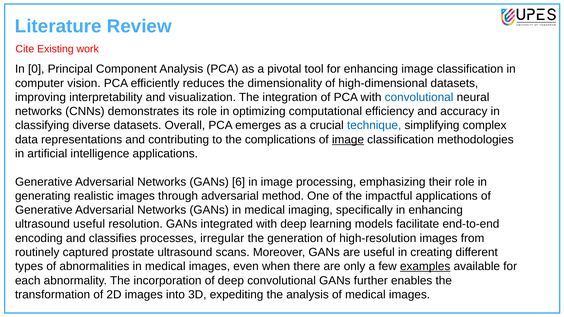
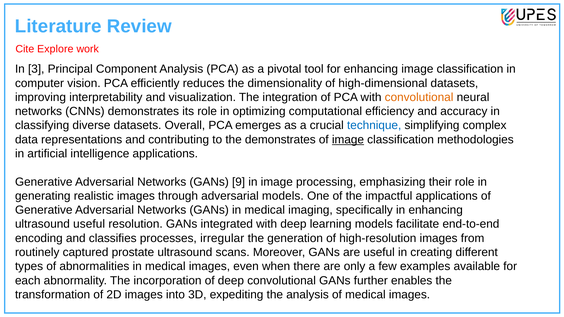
Existing: Existing -> Explore (55, 49)
0: 0 -> 3 (36, 69)
convolutional colour: blue -> orange (419, 97)
the complications: complications -> demonstrates (280, 140)
6: 6 -> 9 (239, 182)
adversarial method: method -> models (283, 196)
examples underline: present -> none (425, 267)
